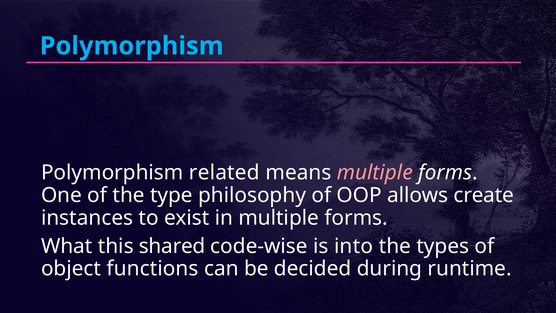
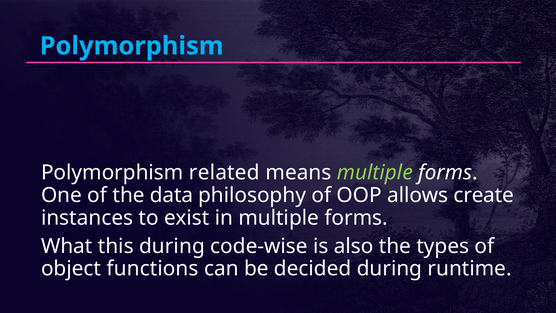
multiple colour: pink -> light green (375, 173)
type: type -> data (171, 195)
this shared: shared -> during (172, 246)
into: into -> also (354, 246)
